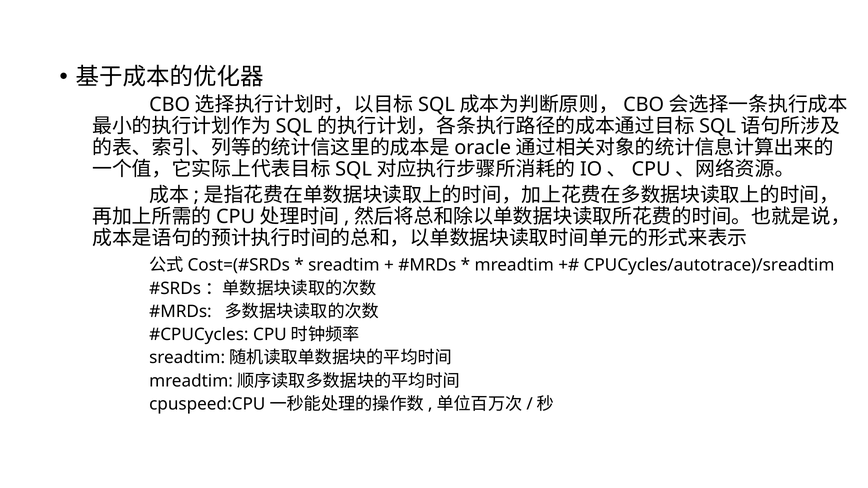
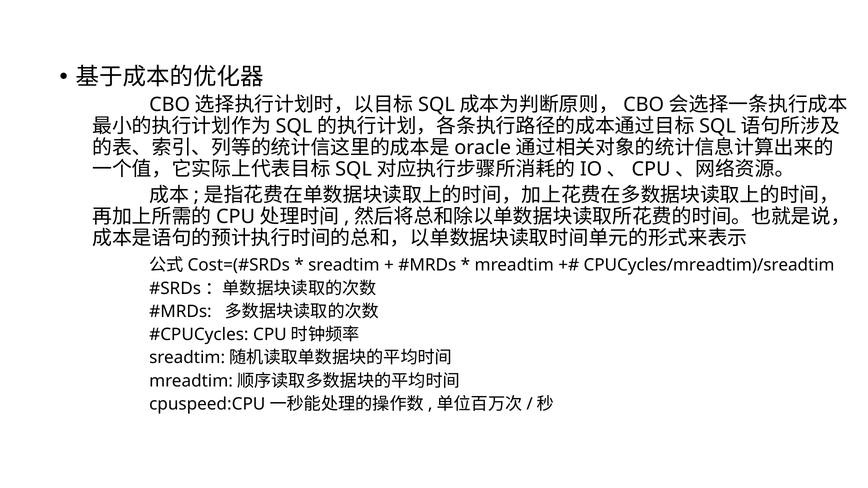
CPUCycles/autotrace)/sreadtim: CPUCycles/autotrace)/sreadtim -> CPUCycles/mreadtim)/sreadtim (709, 265)
